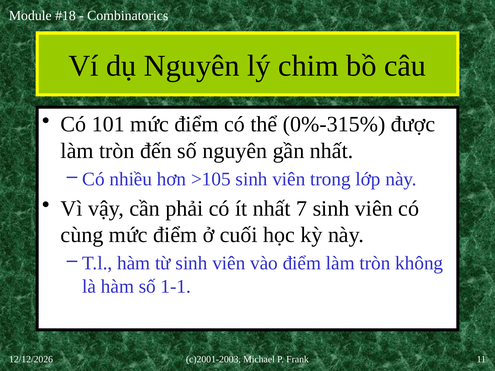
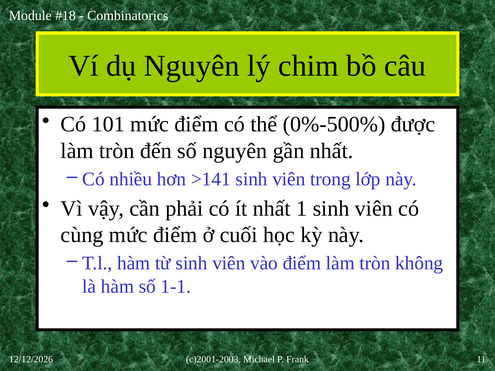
0%-315%: 0%-315% -> 0%-500% (334, 124)
>105: >105 -> >141 (211, 179)
7: 7 -> 1 (302, 209)
